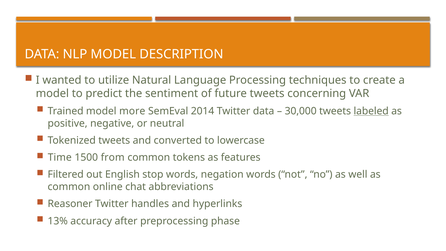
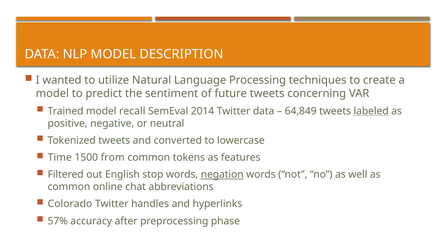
more: more -> recall (132, 111)
30,000: 30,000 -> 64,849 (301, 111)
negation underline: none -> present (222, 175)
Reasoner: Reasoner -> Colorado (70, 204)
13%: 13% -> 57% (58, 221)
